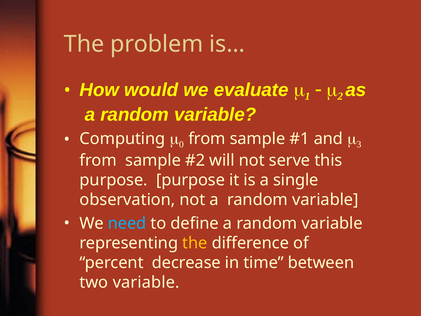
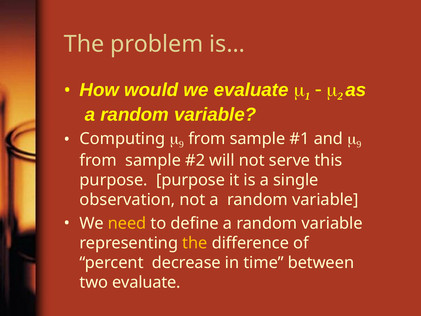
0: 0 -> 9 (181, 144)
3: 3 -> 9 (359, 144)
need colour: light blue -> yellow (127, 223)
two variable: variable -> evaluate (146, 282)
